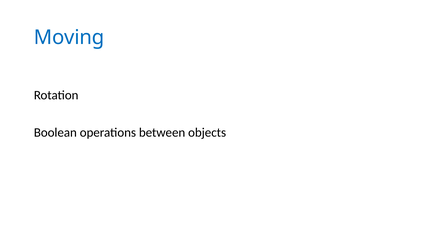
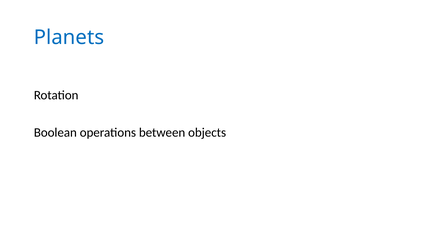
Moving: Moving -> Planets (69, 37)
